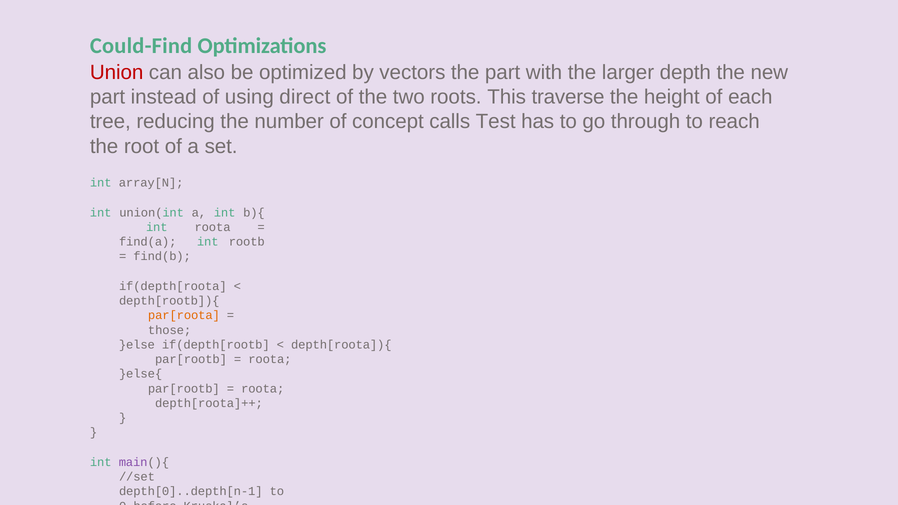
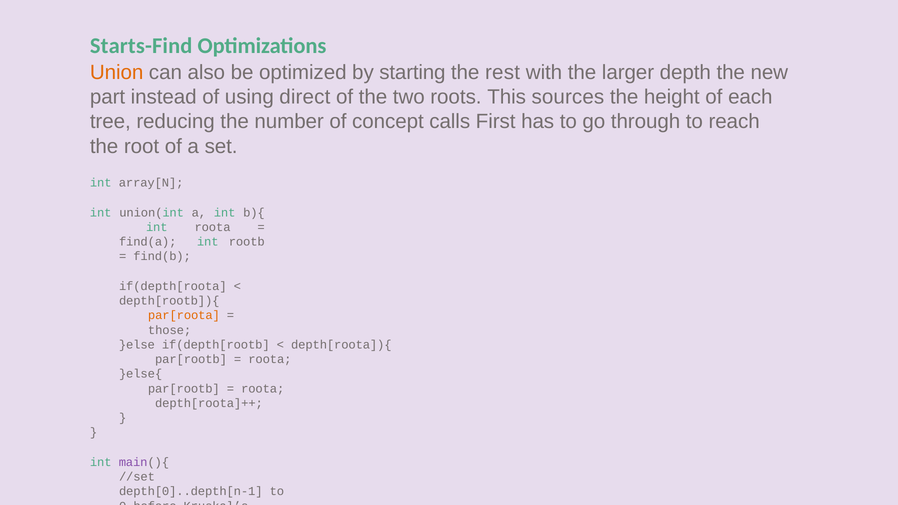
Could-Find: Could-Find -> Starts-Find (141, 46)
Union colour: red -> orange (117, 72)
vectors: vectors -> starting (412, 72)
the part: part -> rest (503, 72)
traverse: traverse -> sources (568, 97)
Test: Test -> First (496, 122)
